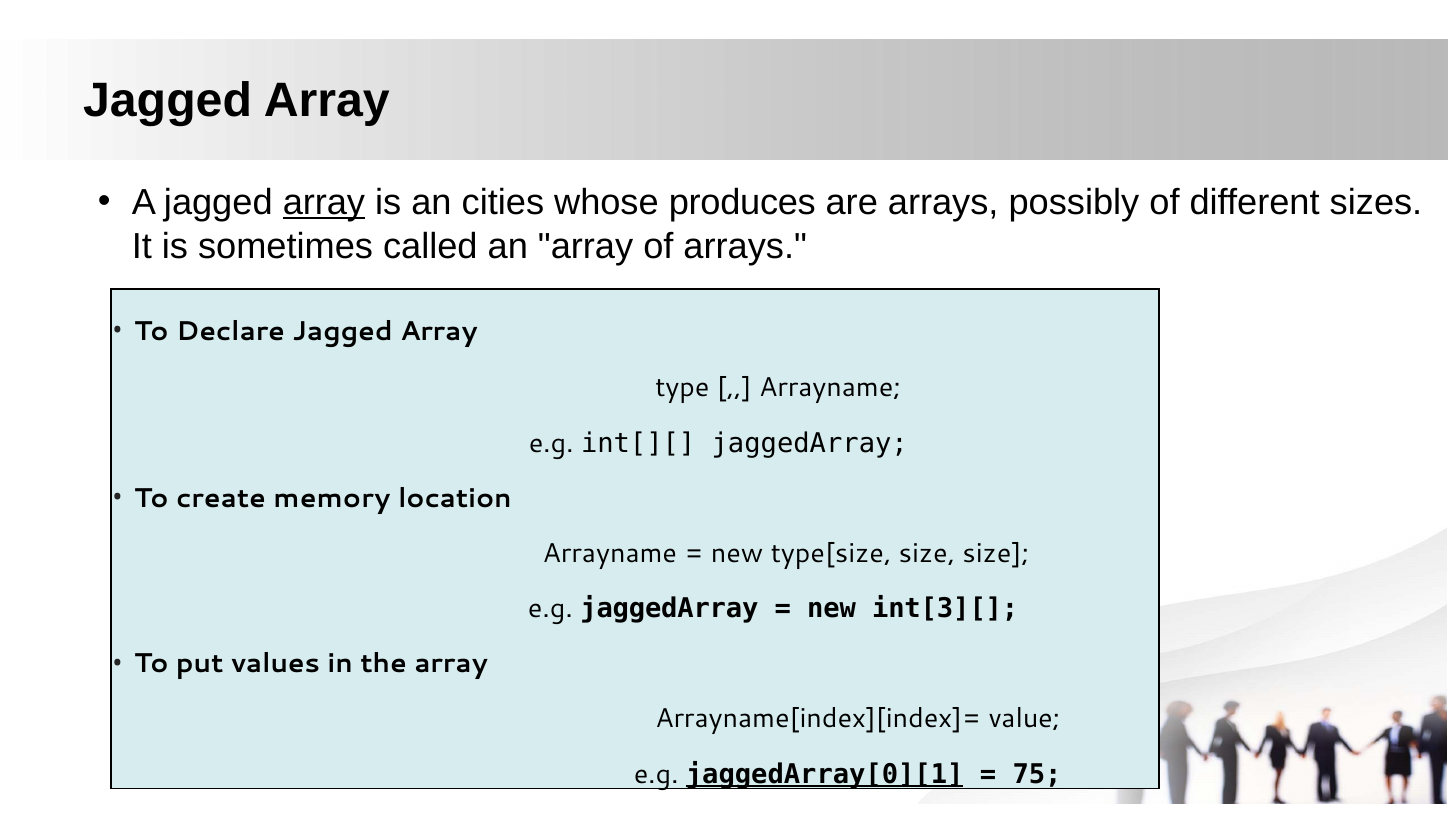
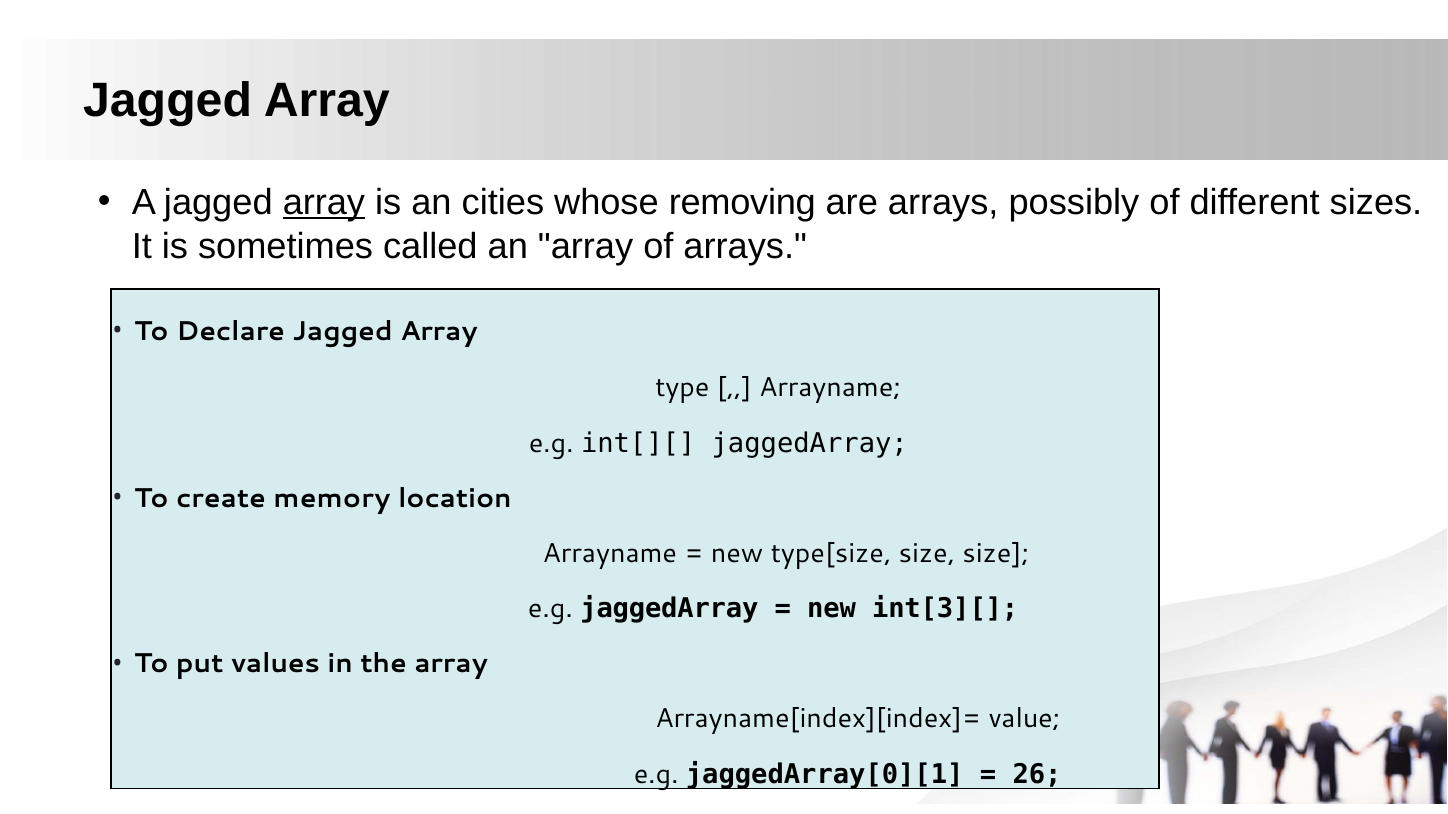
produces: produces -> removing (742, 203)
jaggedArray[0][1 underline: present -> none (825, 775)
75: 75 -> 26 (1037, 775)
